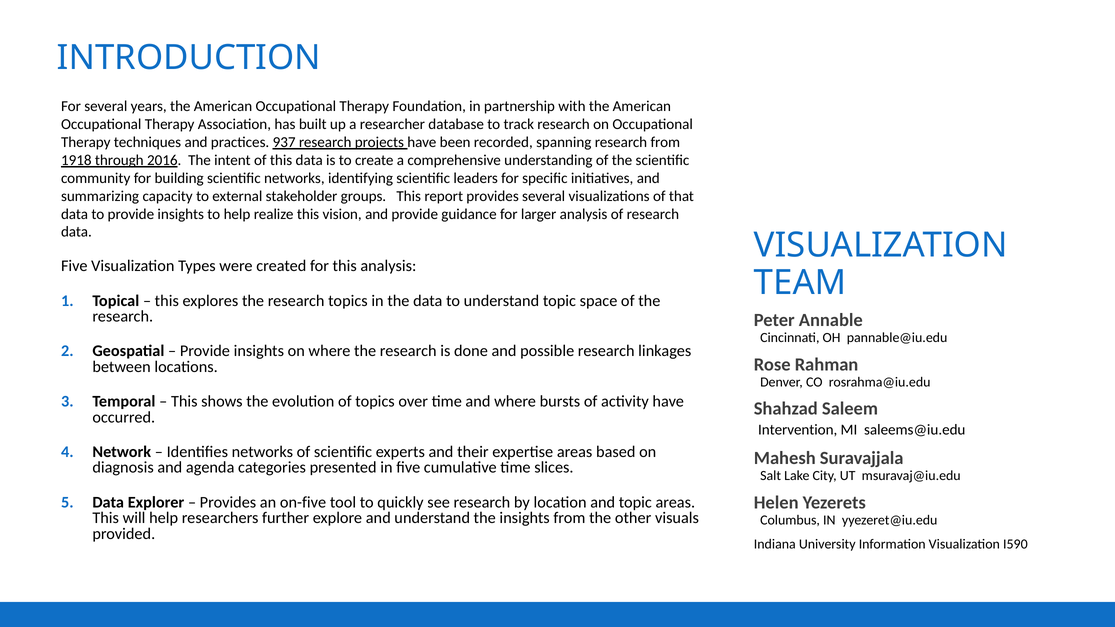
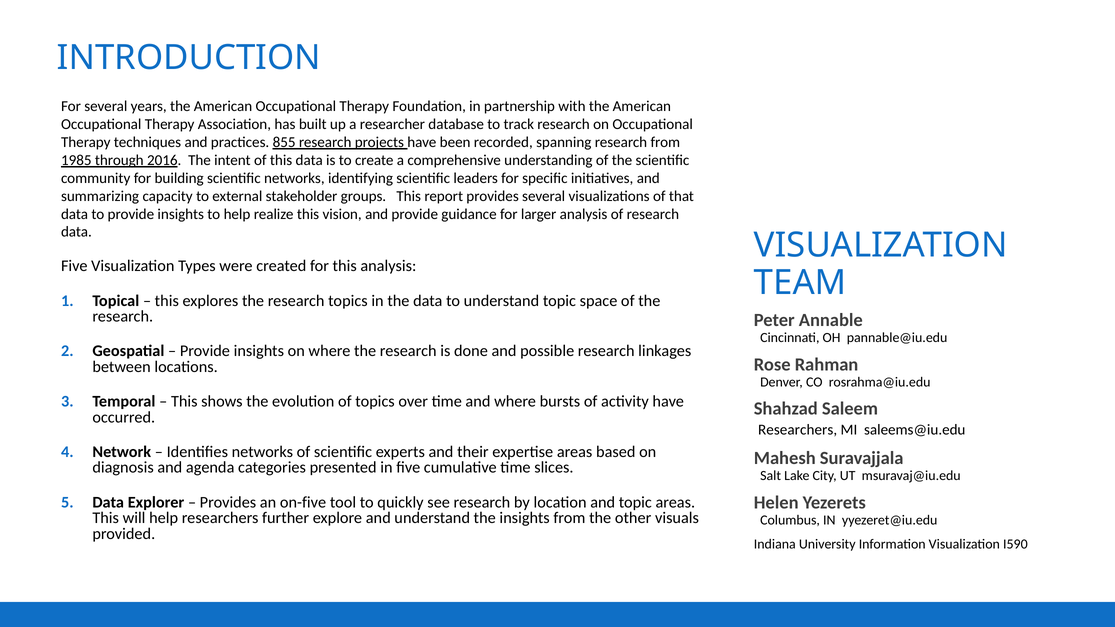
937: 937 -> 855 (284, 142)
1918: 1918 -> 1985 (76, 160)
Intervention: Intervention -> Researchers (798, 430)
